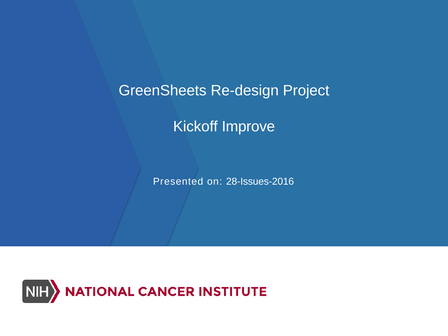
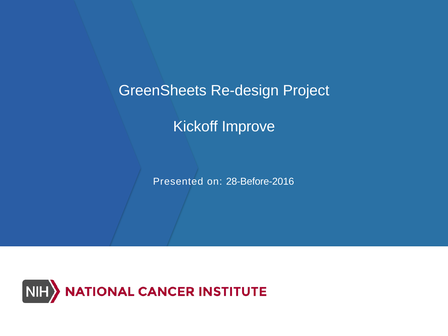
28-Issues-2016: 28-Issues-2016 -> 28-Before-2016 (260, 181)
